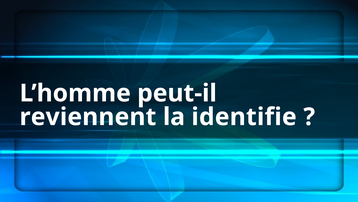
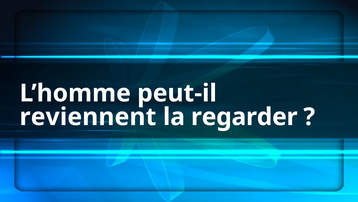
identifie: identifie -> regarder (244, 117)
